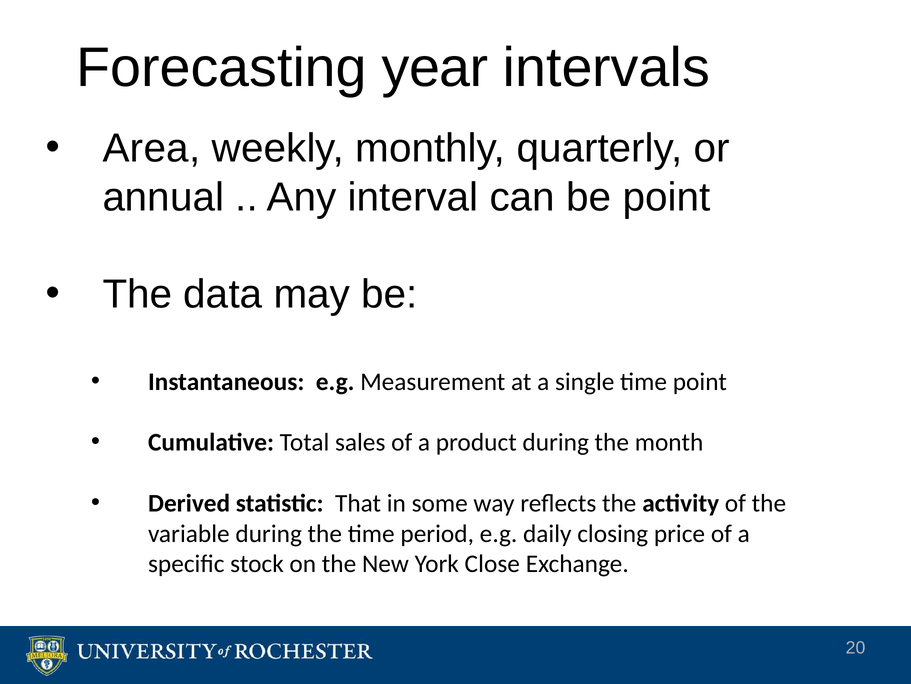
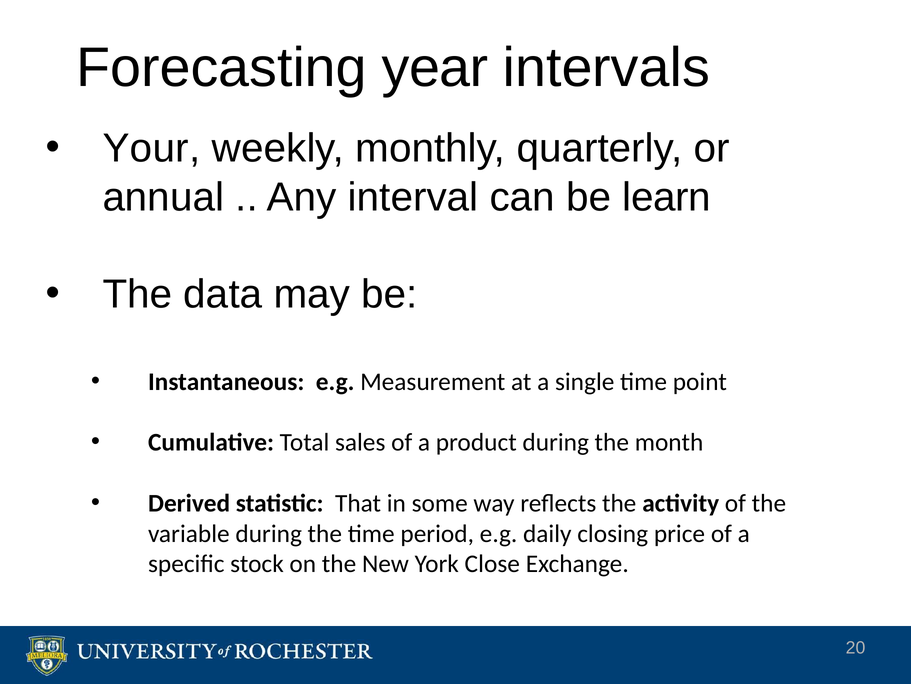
Area: Area -> Your (151, 148)
be point: point -> learn (667, 197)
